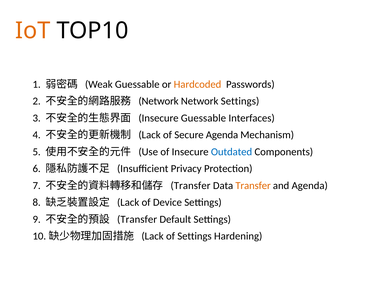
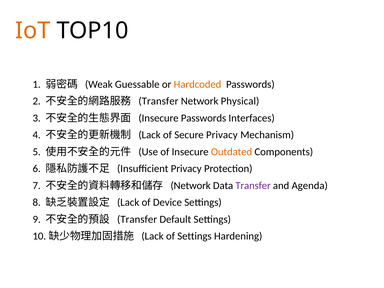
Network: Network -> Transfer (158, 101)
Network Settings: Settings -> Physical (240, 101)
Insecure Guessable: Guessable -> Passwords (204, 118)
Secure Agenda: Agenda -> Privacy (222, 135)
Outdated colour: blue -> orange (232, 152)
Transfer: Transfer -> Network (191, 186)
Transfer colour: orange -> purple (253, 186)
